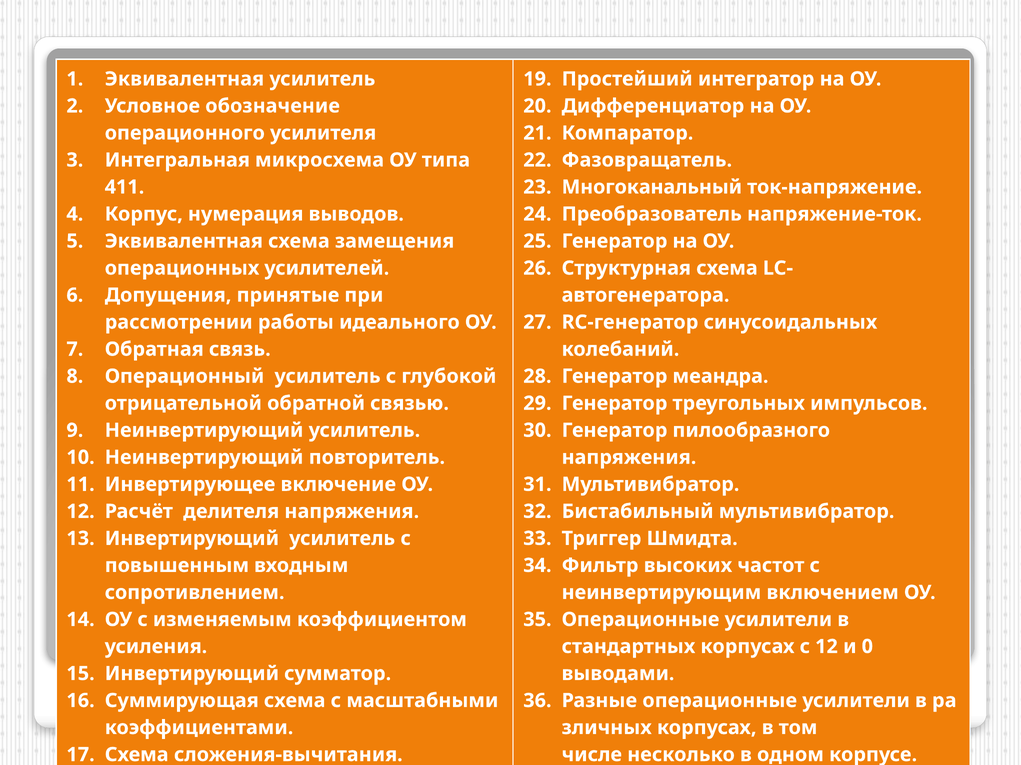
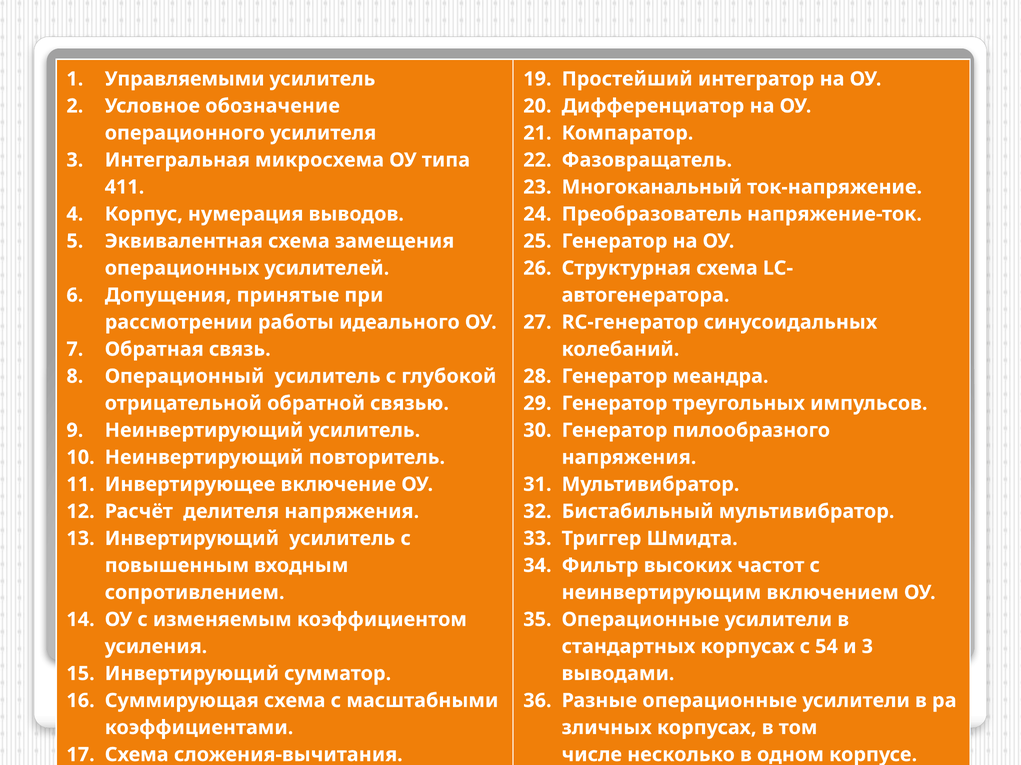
Эквивалентная: Эквивалентная -> Управляемыми (185, 79)
с 12: 12 -> 54 (826, 647)
и 0: 0 -> 3 (867, 647)
